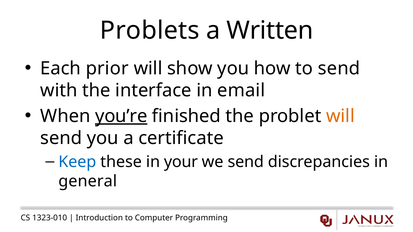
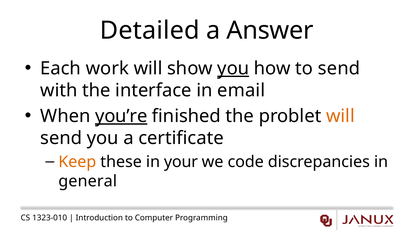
Problets: Problets -> Detailed (150, 30)
Written: Written -> Answer (270, 30)
prior: prior -> work (107, 69)
you underline: none -> present (233, 69)
Keep colour: blue -> orange (77, 162)
we send: send -> code (246, 162)
